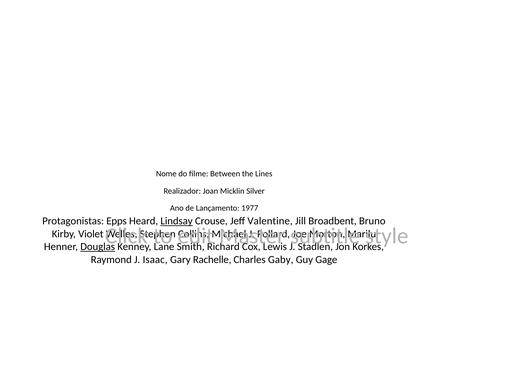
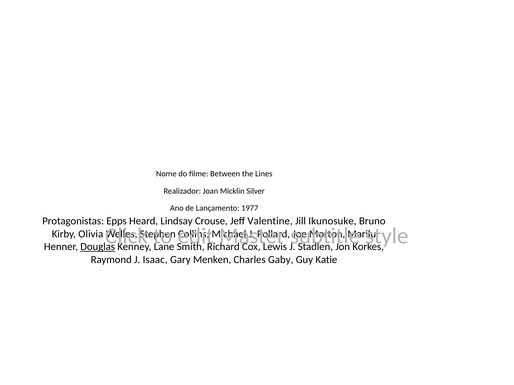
Lindsay underline: present -> none (177, 221)
Broadbent: Broadbent -> Ikunosuke (332, 221)
Violet: Violet -> Olivia (91, 234)
Rachelle: Rachelle -> Menken (212, 260)
Gage: Gage -> Katie (326, 260)
